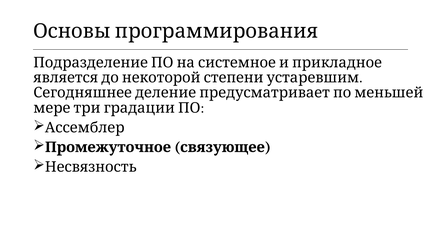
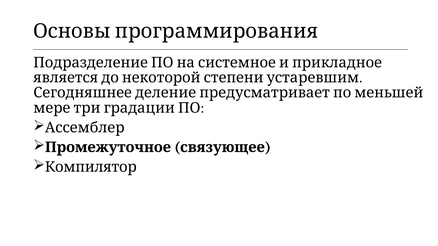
Несвязность: Несвязность -> Компилятор (91, 167)
